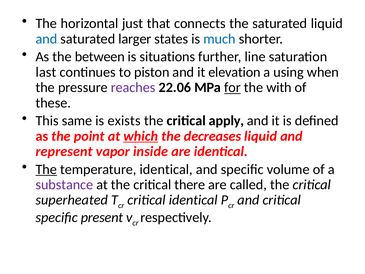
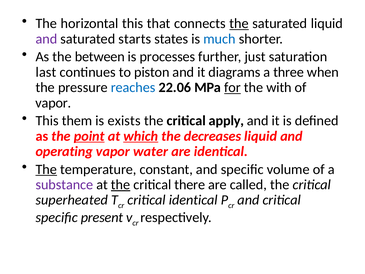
horizontal just: just -> this (133, 24)
the underline: none -> present (239, 24)
and colour: blue -> purple (46, 39)
larger: larger -> starts (135, 39)
situations: situations -> processes (167, 57)
line: line -> just (255, 57)
elevation: elevation -> diagrams (234, 72)
using: using -> three (289, 72)
reaches colour: purple -> blue (133, 87)
these: these -> vapor (53, 103)
same: same -> them (77, 121)
point underline: none -> present (89, 136)
represent: represent -> operating (64, 151)
inside: inside -> water (151, 151)
temperature identical: identical -> constant (166, 169)
the underline: none -> present (121, 185)
